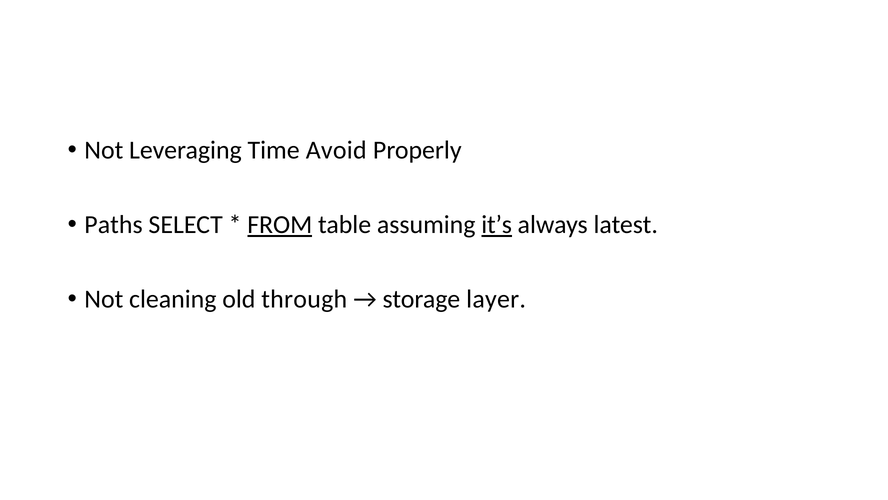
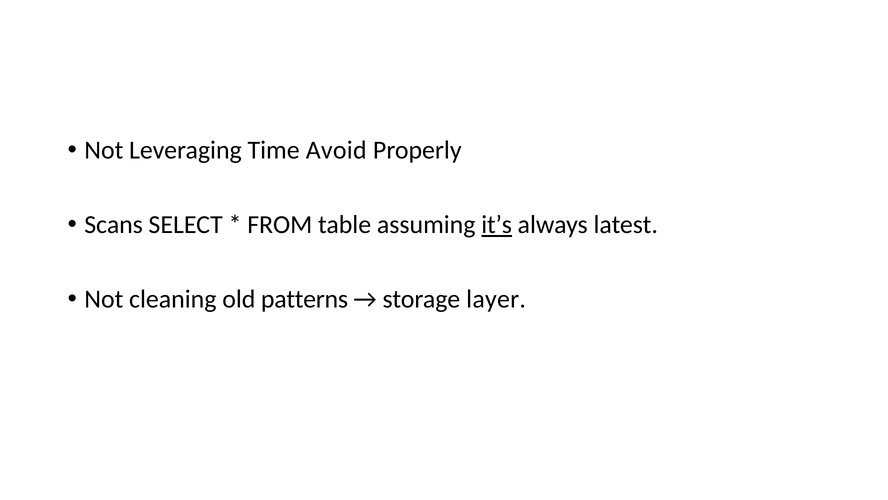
Paths: Paths -> Scans (114, 225)
FROM underline: present -> none (280, 225)
through: through -> patterns (305, 299)
